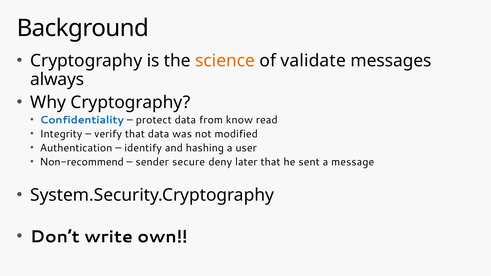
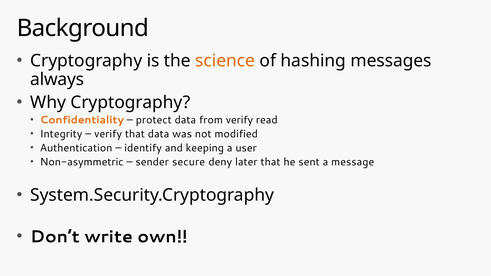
validate: validate -> hashing (313, 61)
Confidentiality colour: blue -> orange (82, 120)
from know: know -> verify (239, 120)
hashing: hashing -> keeping (205, 148)
Non-recommend: Non-recommend -> Non-asymmetric (82, 162)
